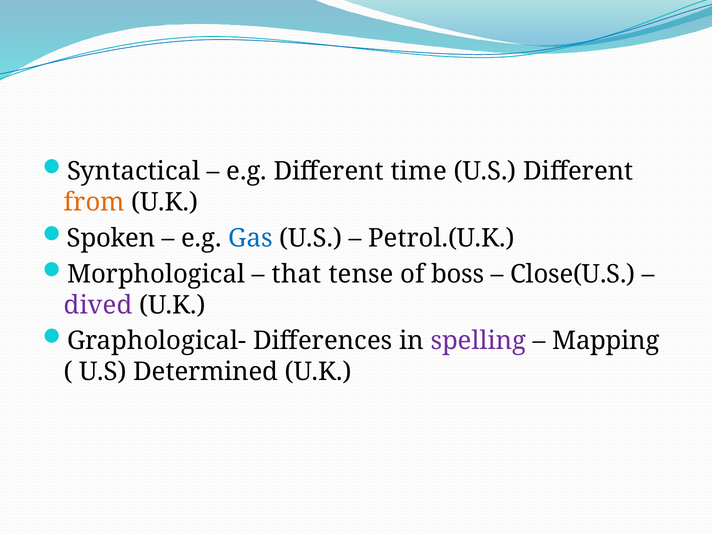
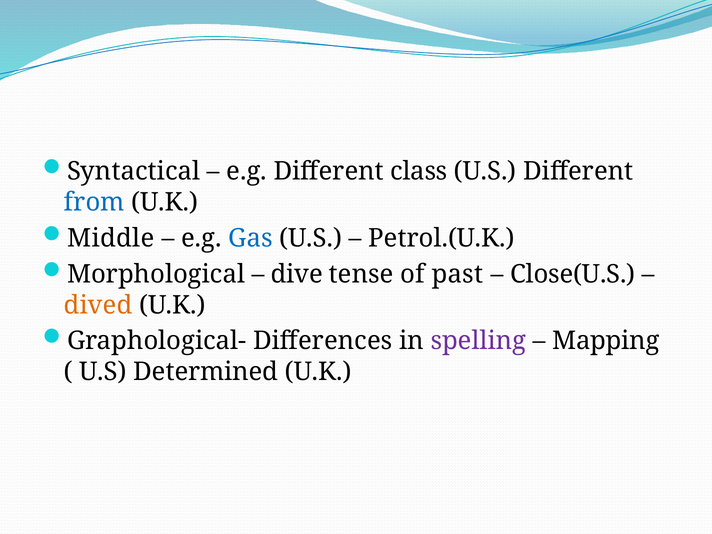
time: time -> class (419, 171)
from colour: orange -> blue (94, 202)
Spoken: Spoken -> Middle (111, 238)
that: that -> dive (297, 274)
boss: boss -> past (458, 274)
dived colour: purple -> orange (98, 305)
